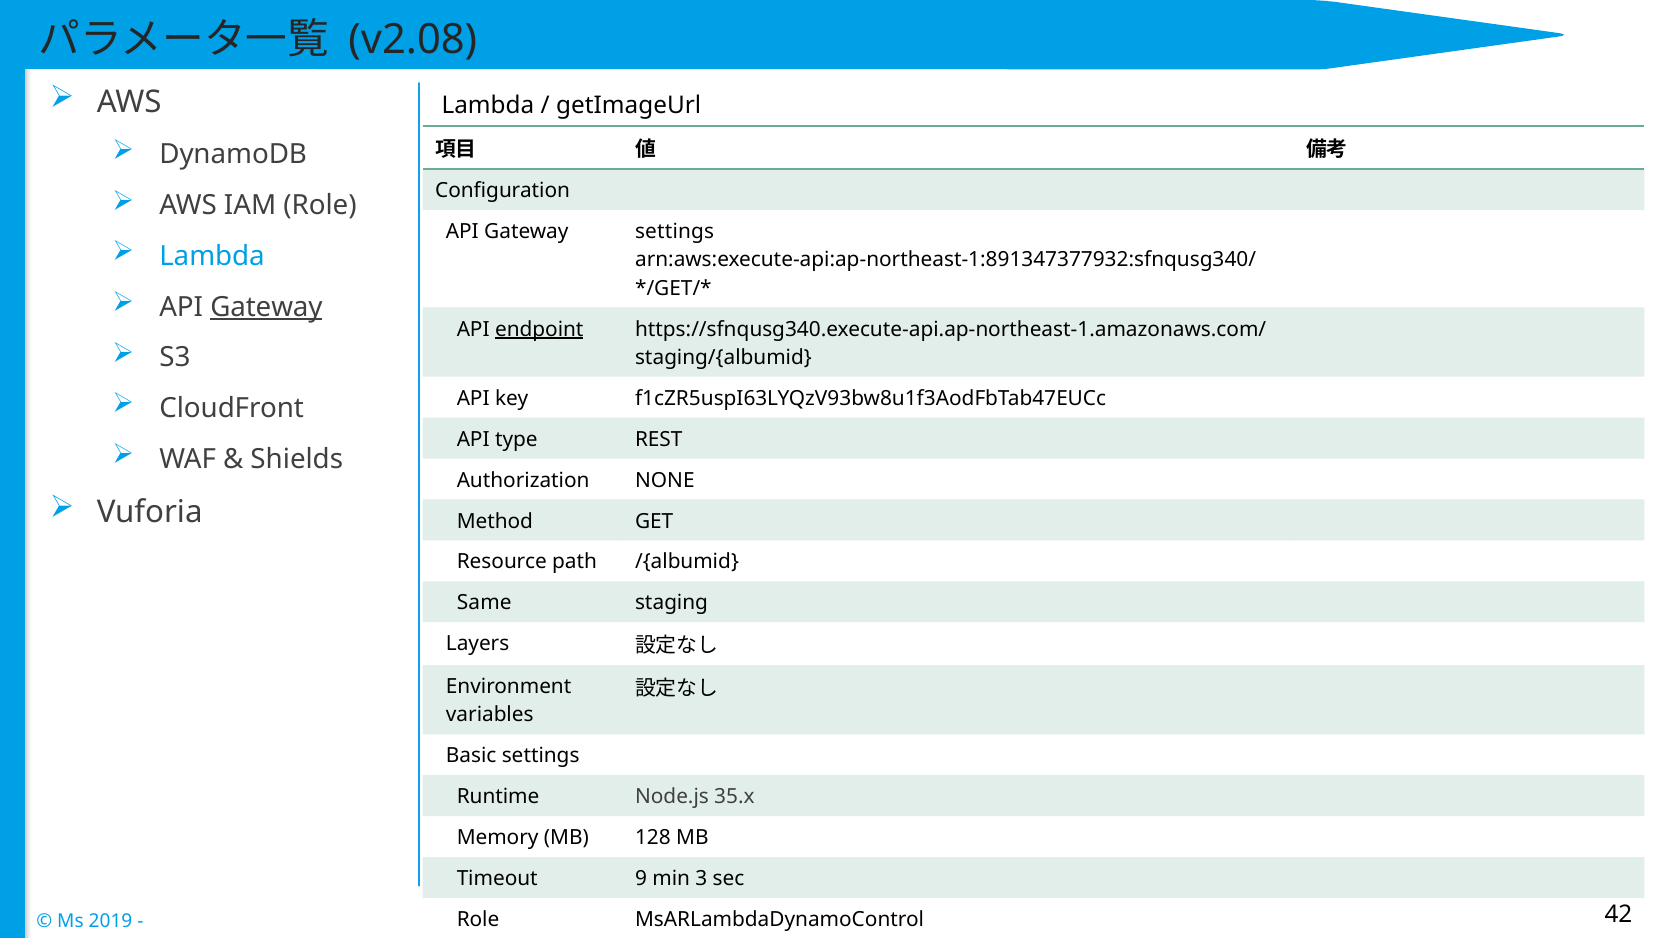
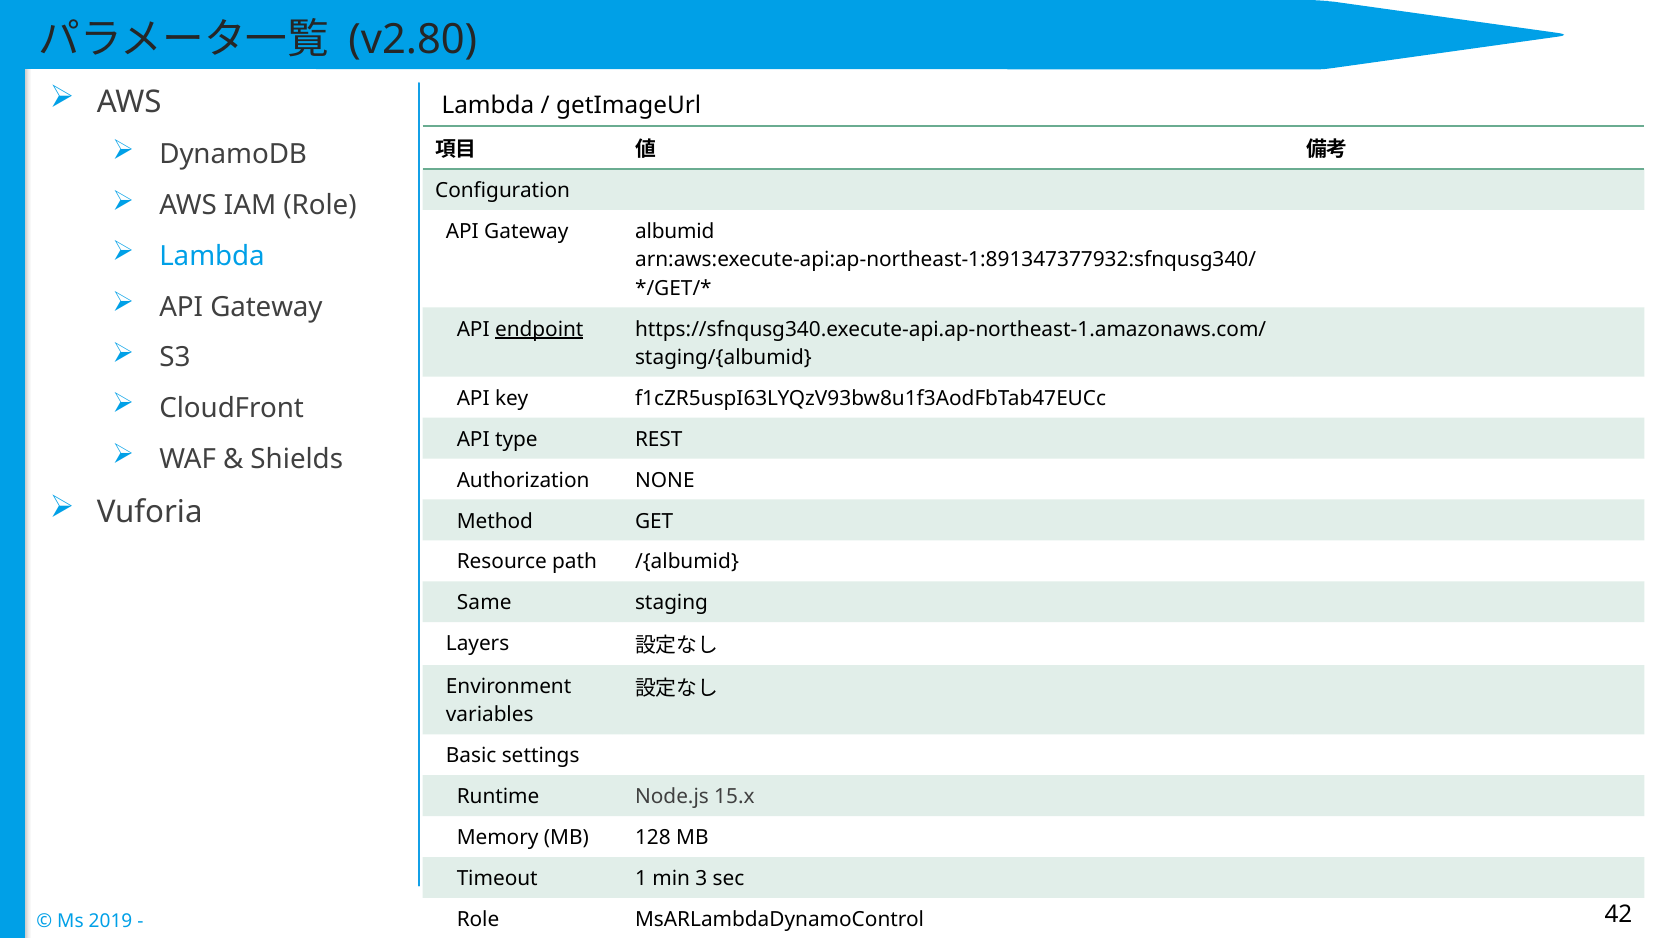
v2.08: v2.08 -> v2.80 (413, 40)
Gateway settings: settings -> albumid (675, 231)
Gateway underline: present -> none (266, 307)
35.x: 35.x -> 15.x (734, 797)
9: 9 -> 1 (641, 878)
